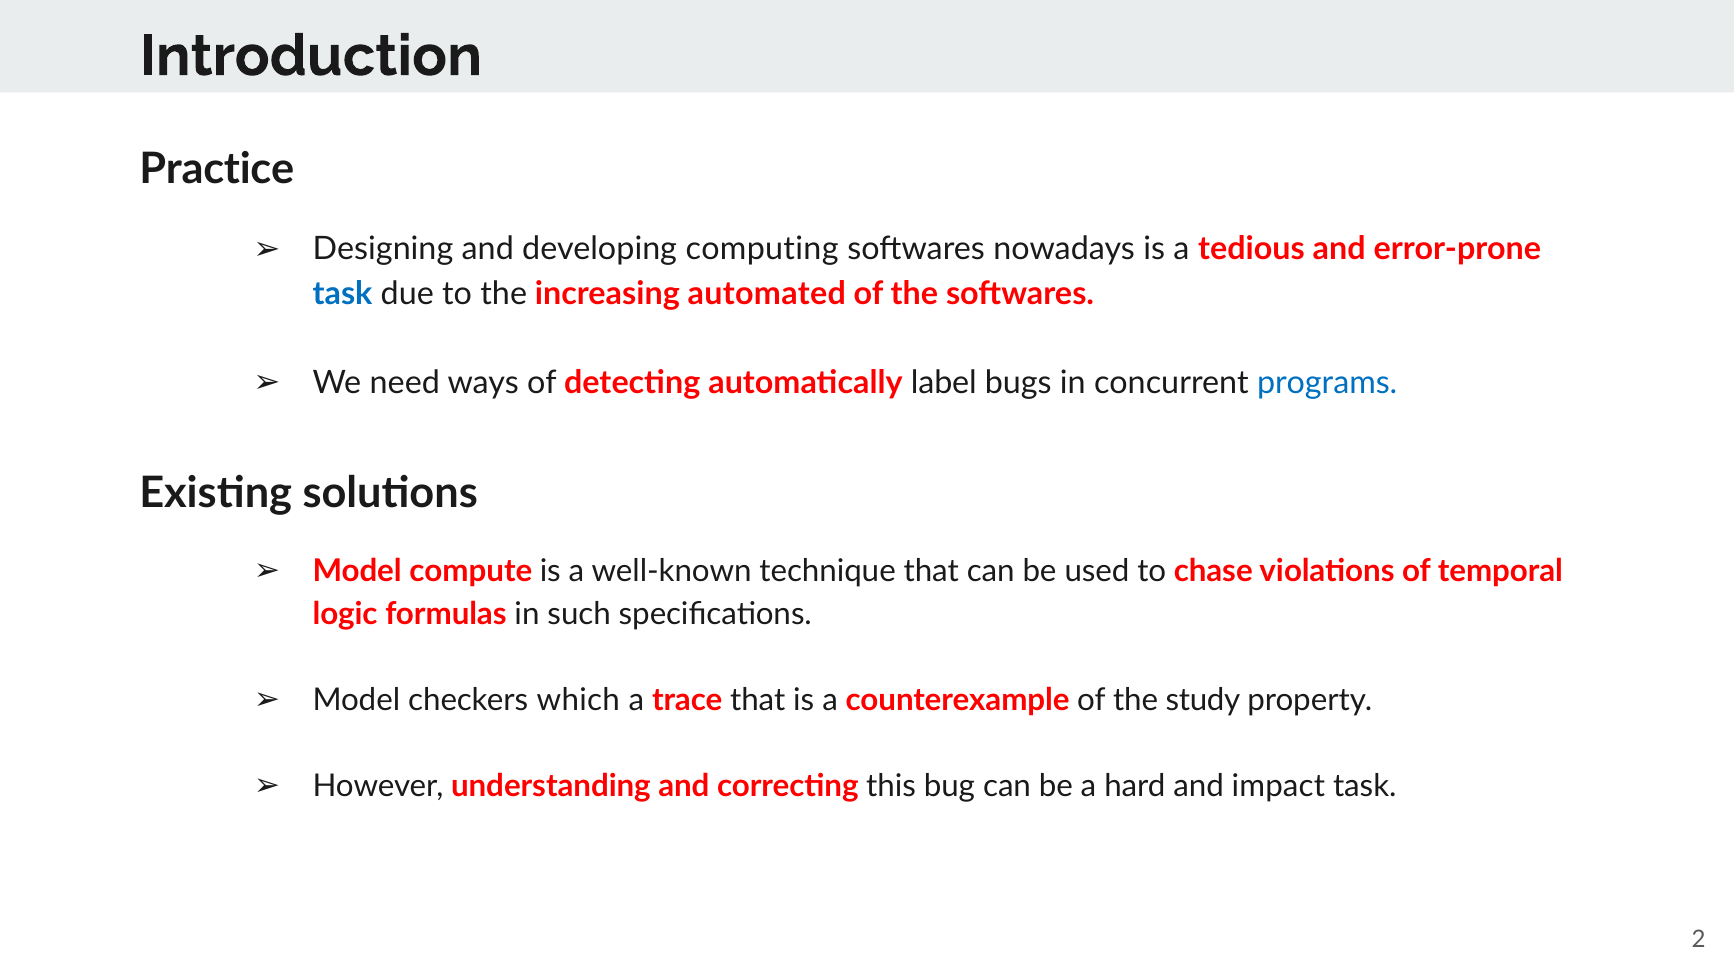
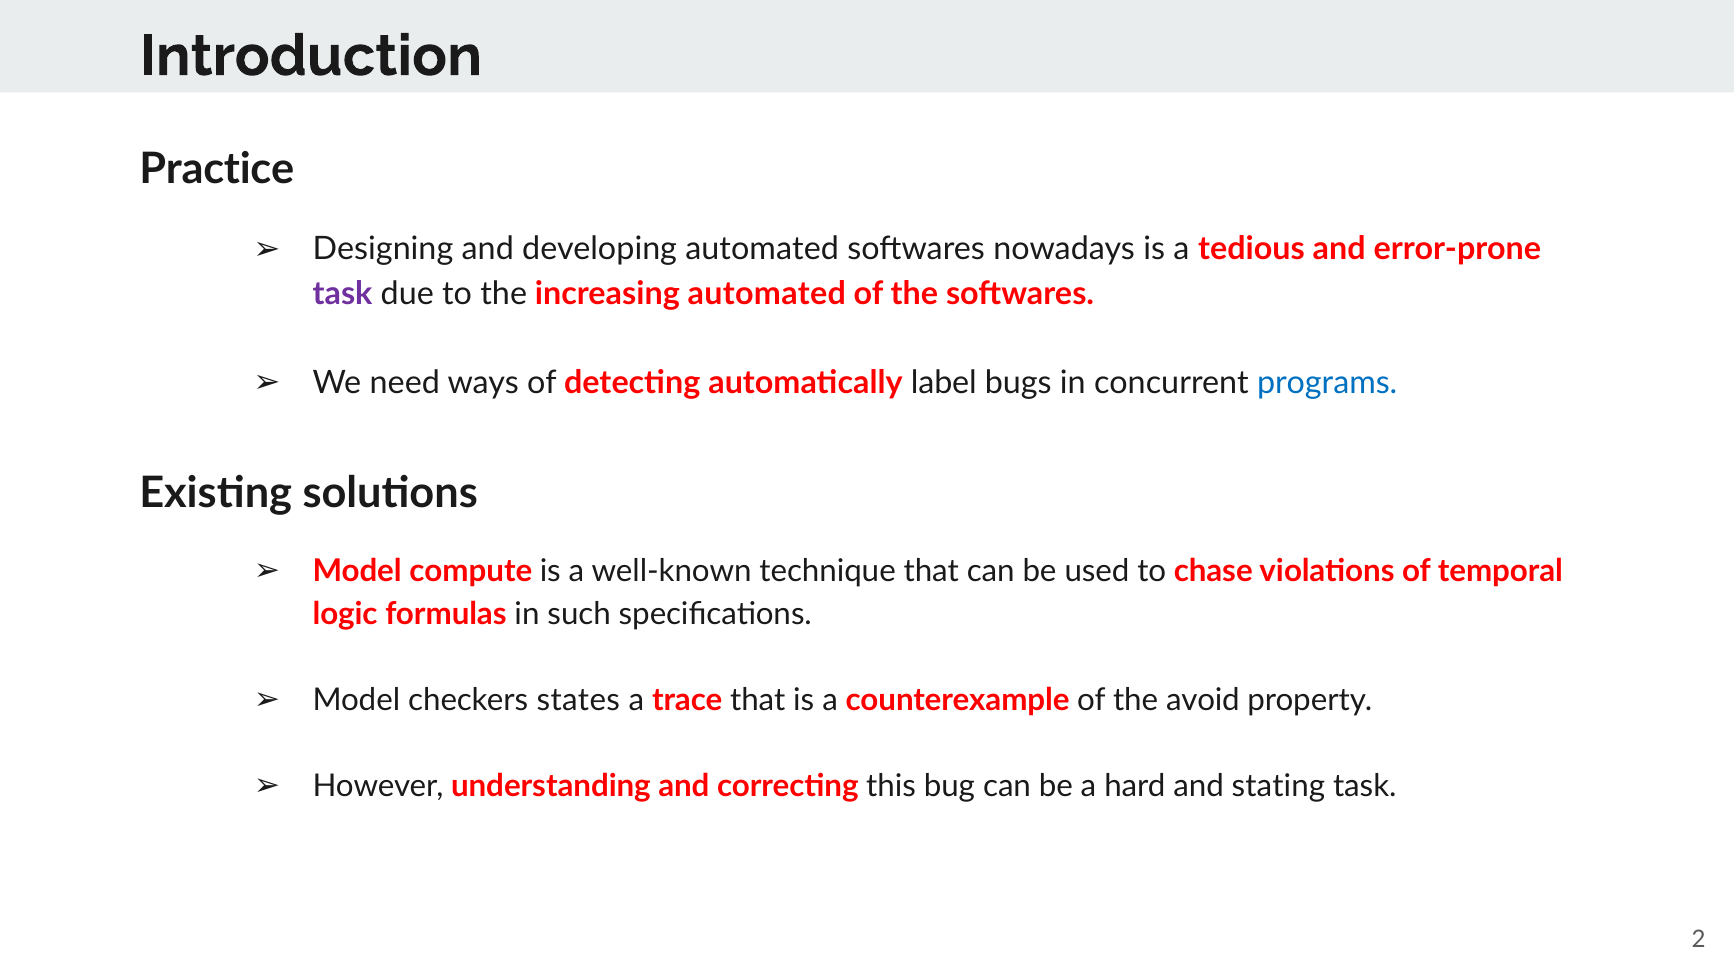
developing computing: computing -> automated (762, 249)
task colour: blue -> purple (343, 293)
which: which -> states (578, 700)
study: study -> avoid (1203, 700)
impact: impact -> stating (1278, 786)
